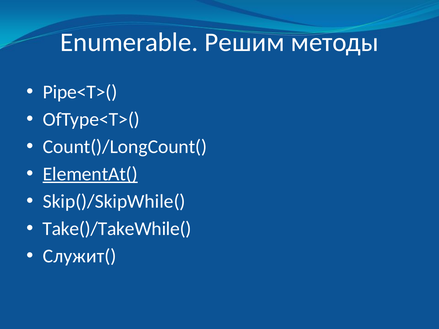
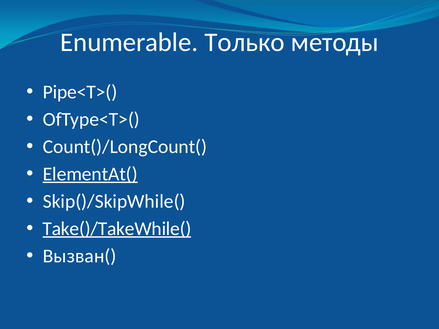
Решим: Решим -> Только (245, 42)
Take()/TakeWhile( underline: none -> present (117, 229)
Служит(: Служит( -> Вызван( (80, 256)
